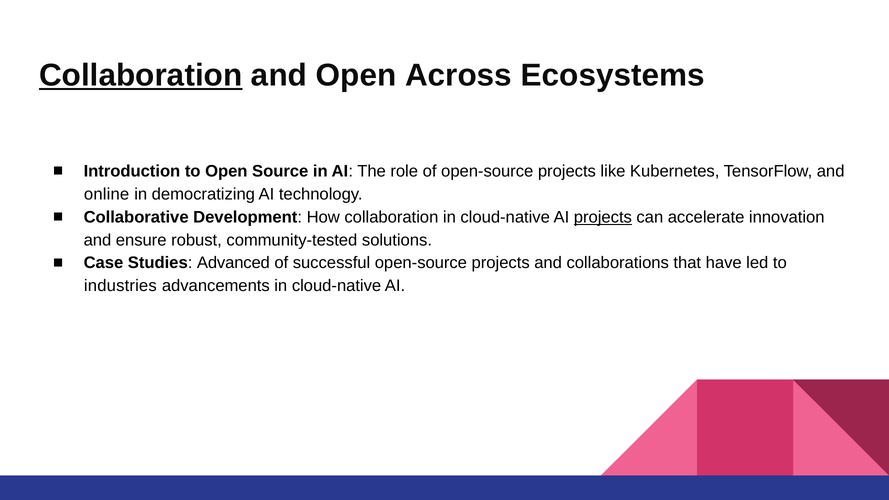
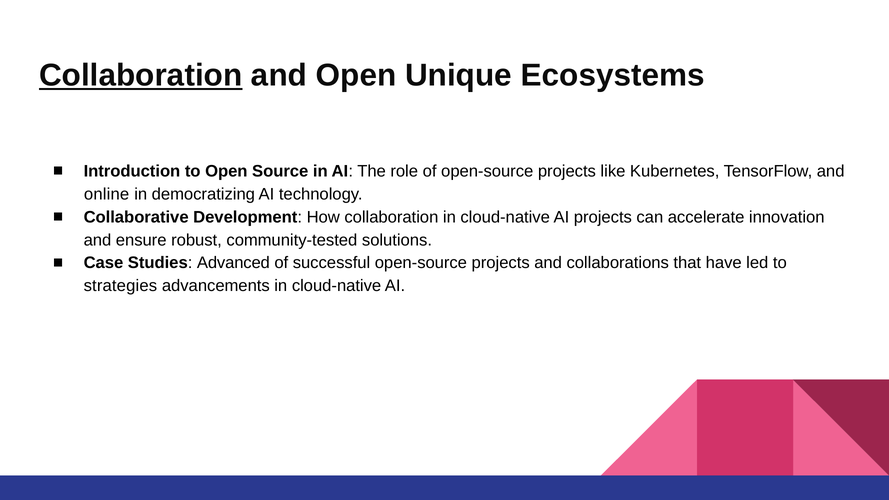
Across: Across -> Unique (459, 76)
projects underline: present -> none (603, 217)
industries: industries -> strategies (120, 286)
